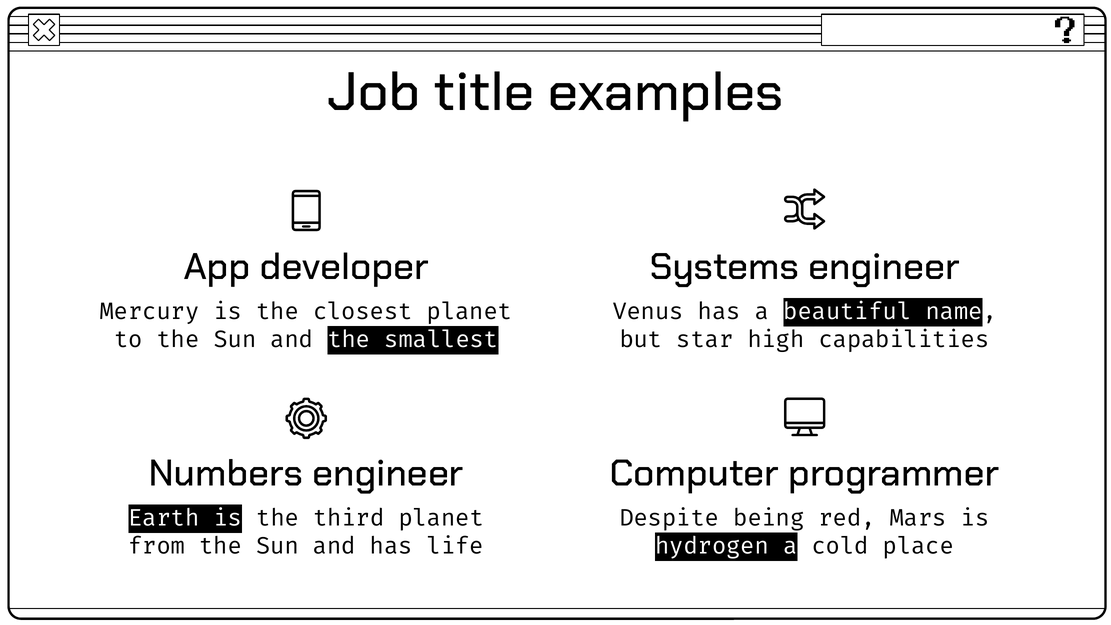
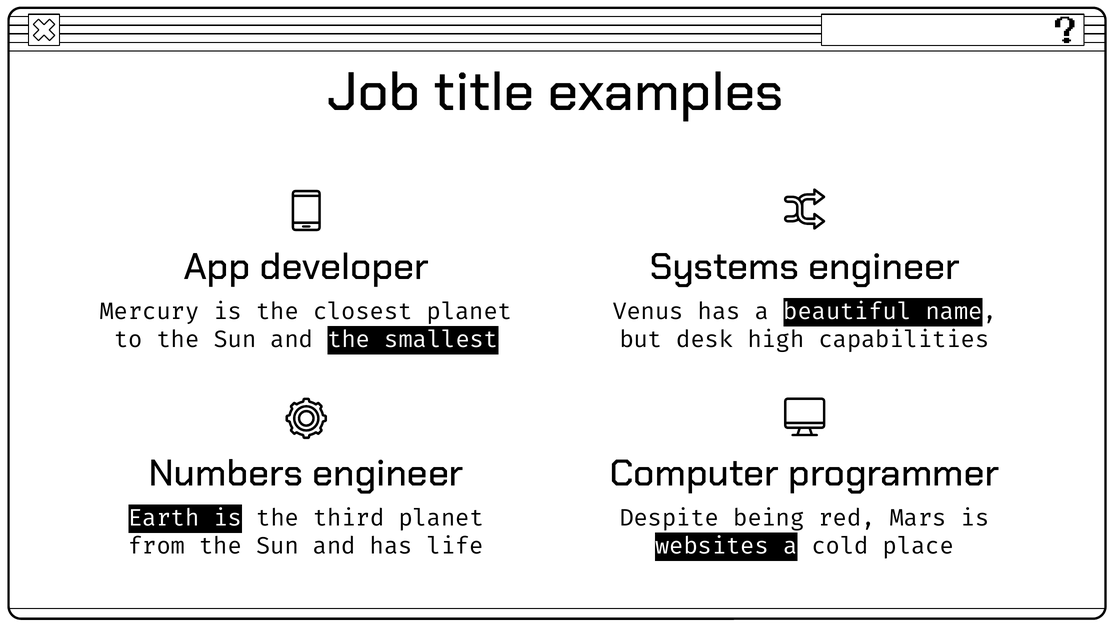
star: star -> desk (705, 339)
hydrogen: hydrogen -> websites (712, 546)
